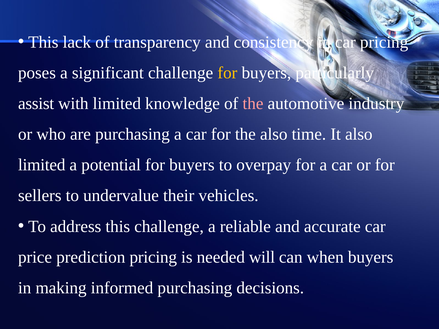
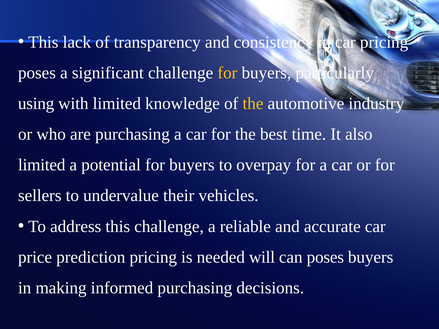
assist: assist -> using (36, 104)
the colour: pink -> yellow (253, 104)
the also: also -> best (274, 134)
can when: when -> poses (325, 257)
